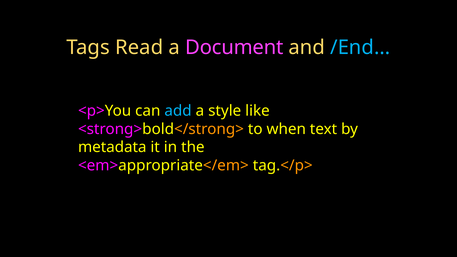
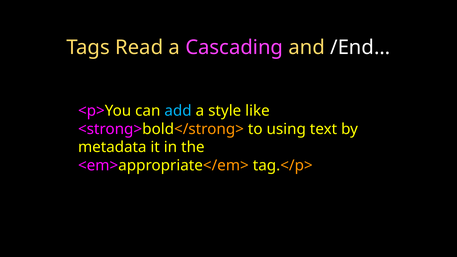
Document: Document -> Cascading (234, 48)
/End colour: light blue -> white (360, 48)
when: when -> using (286, 129)
